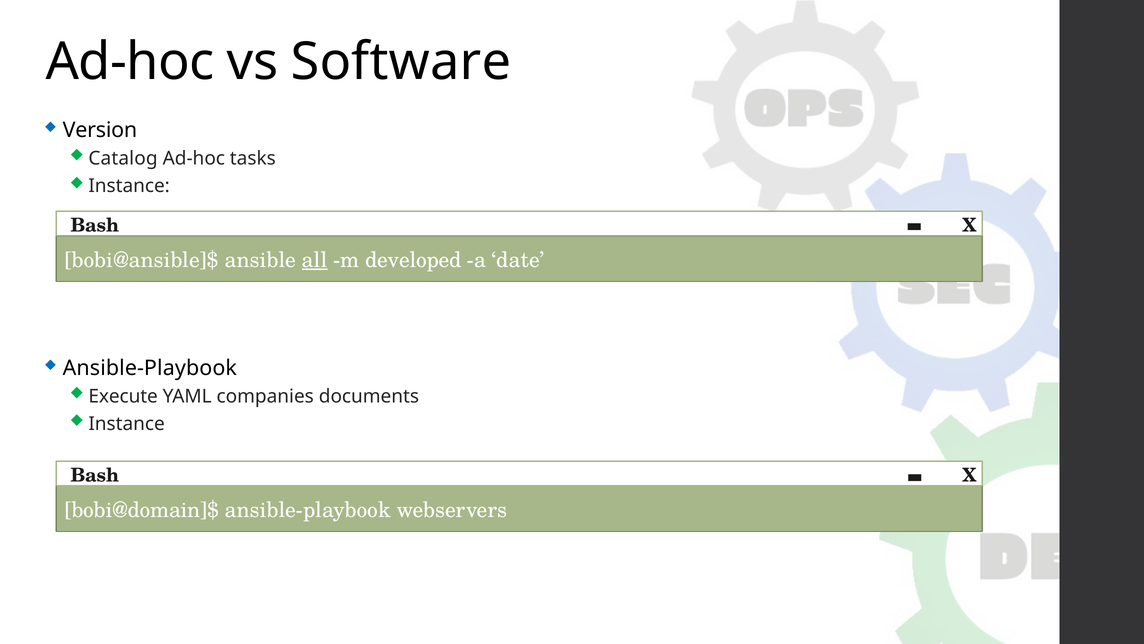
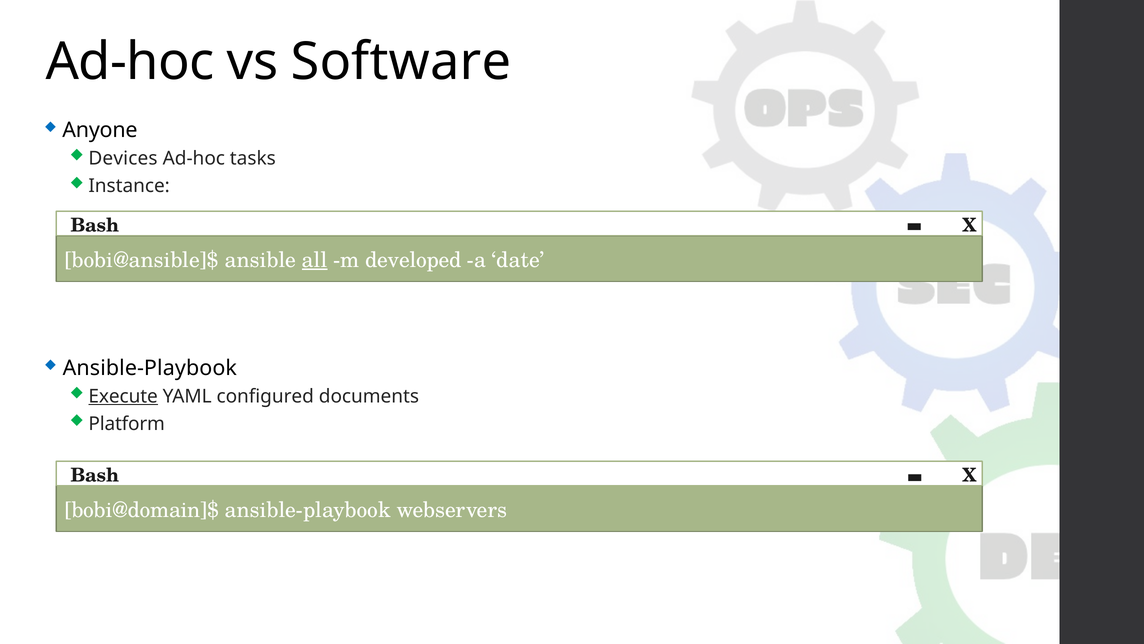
Version: Version -> Anyone (100, 130)
Catalog: Catalog -> Devices (123, 158)
Execute underline: none -> present (123, 396)
companies: companies -> configured (265, 396)
Instance: Instance -> Platform (127, 424)
